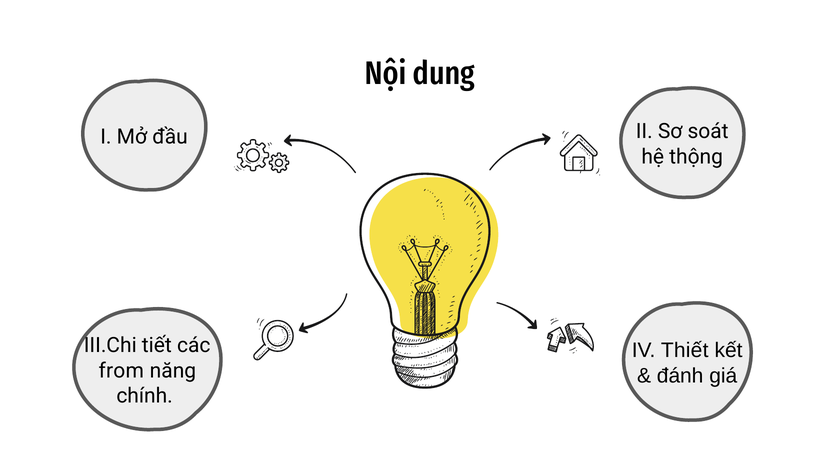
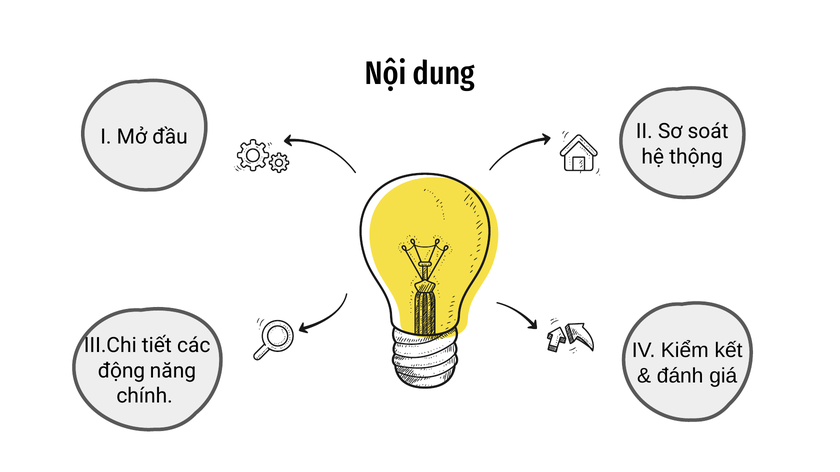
Thiết: Thiết -> Kiểm (685, 351)
from: from -> động (121, 371)
